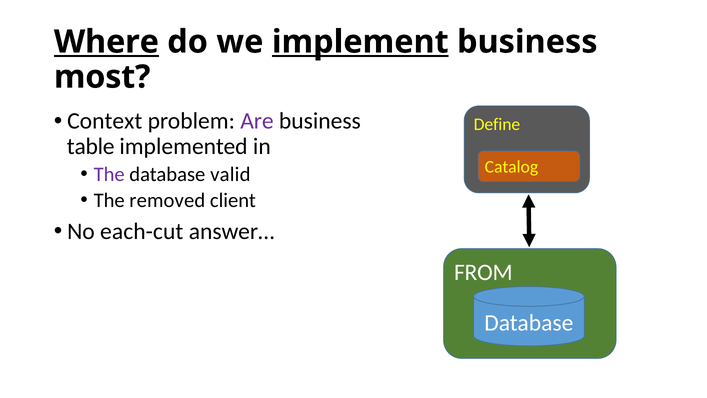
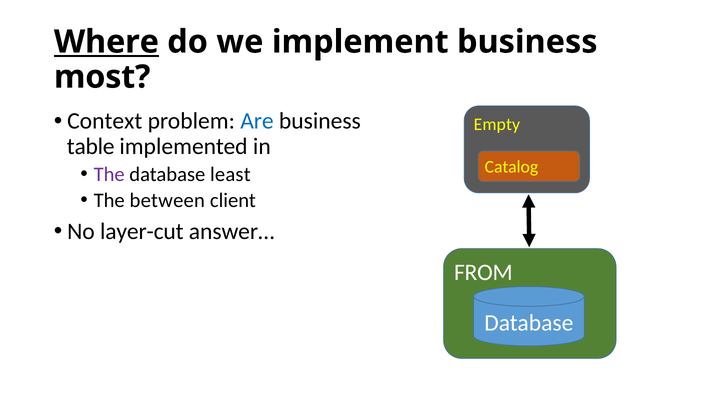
implement underline: present -> none (360, 42)
Are colour: purple -> blue (257, 121)
Define: Define -> Empty (497, 125)
valid: valid -> least (230, 174)
removed: removed -> between (167, 200)
each-cut: each-cut -> layer-cut (142, 231)
